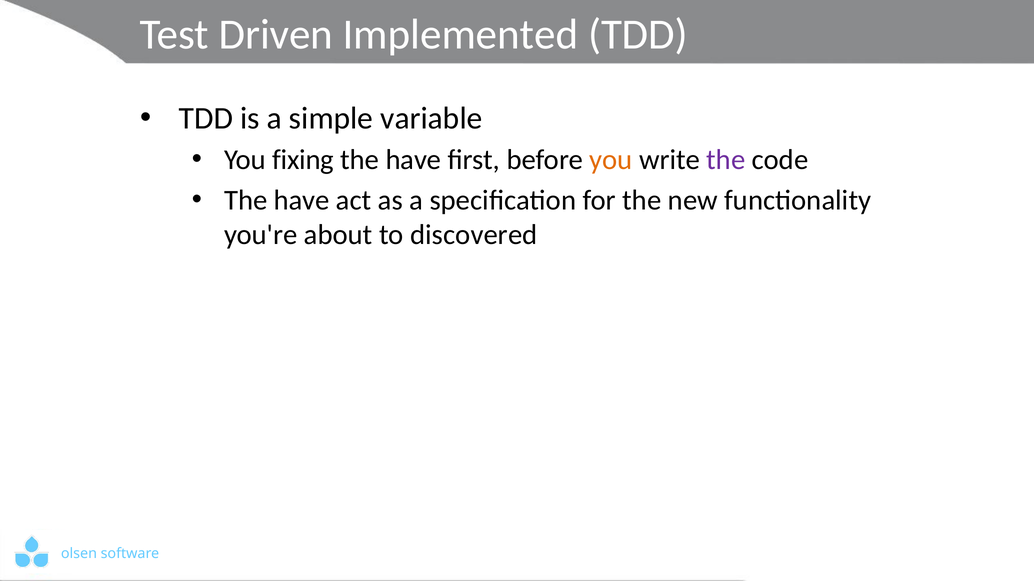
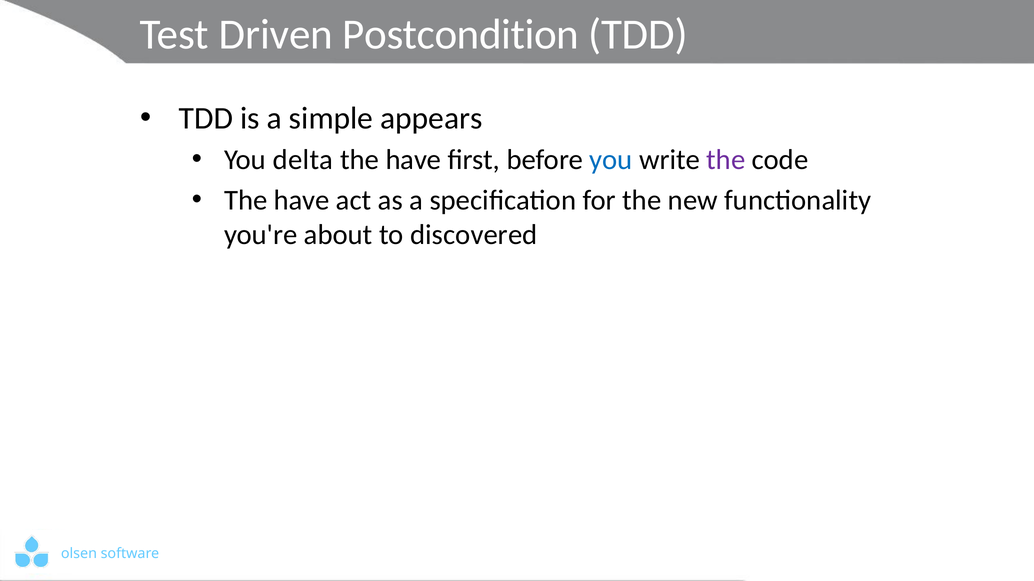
Implemented: Implemented -> Postcondition (461, 34)
variable: variable -> appears (431, 118)
fixing: fixing -> delta (303, 160)
you colour: orange -> blue (611, 160)
